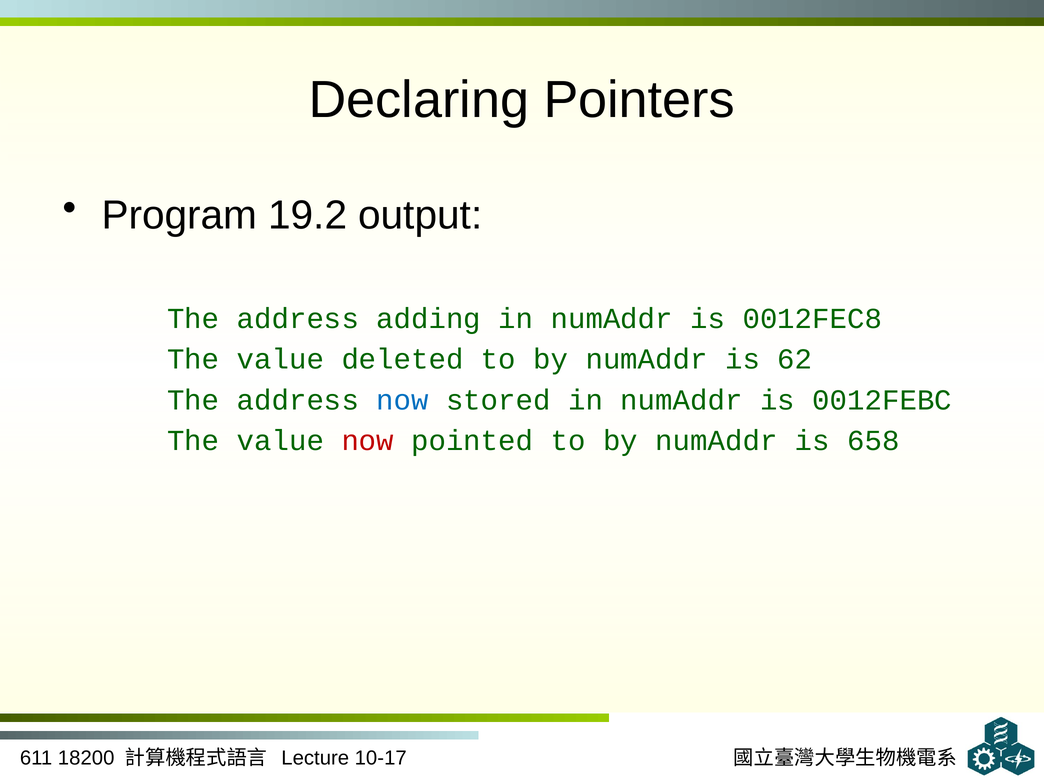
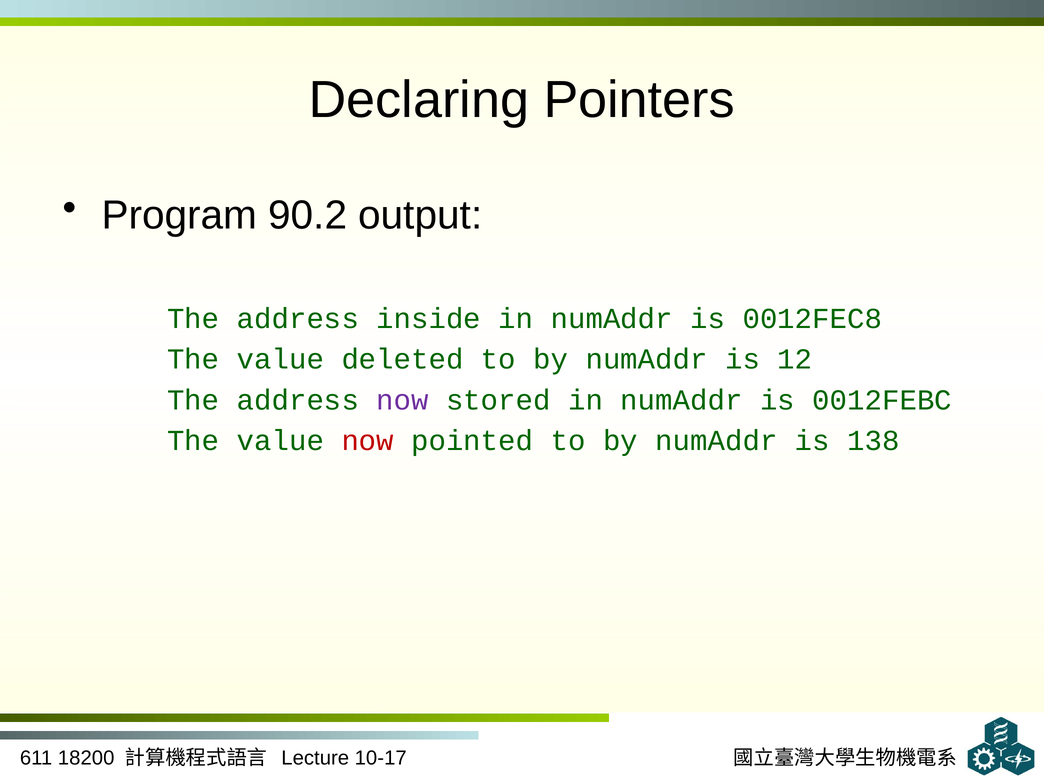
19.2: 19.2 -> 90.2 (308, 215)
adding: adding -> inside (429, 319)
62: 62 -> 12 (795, 359)
now colour: blue -> purple (402, 400)
658: 658 -> 138 (873, 441)
